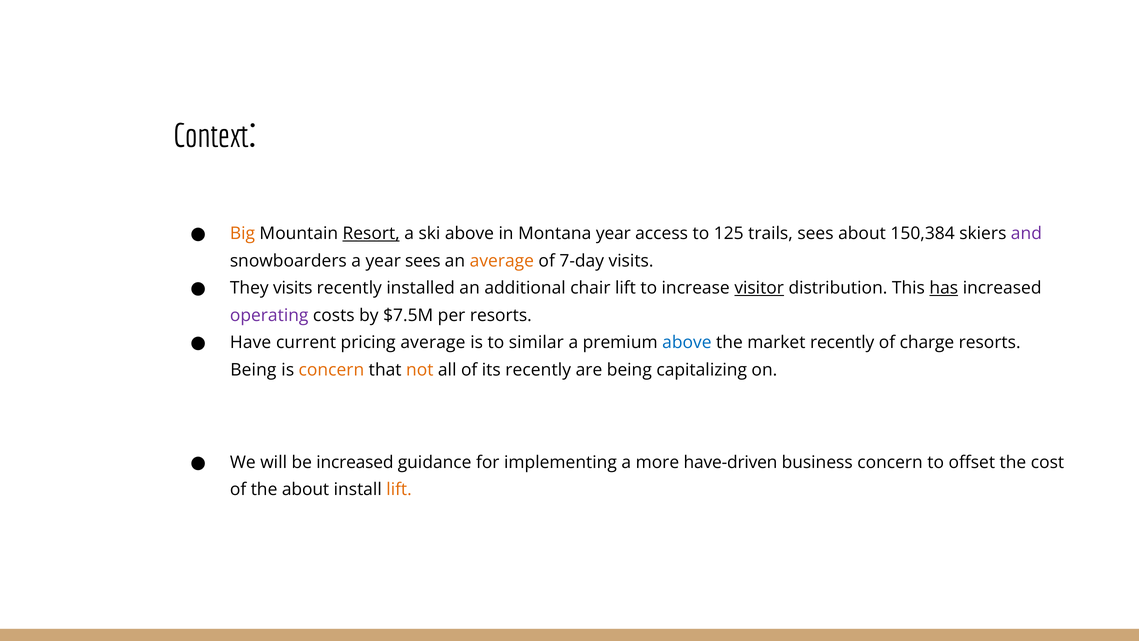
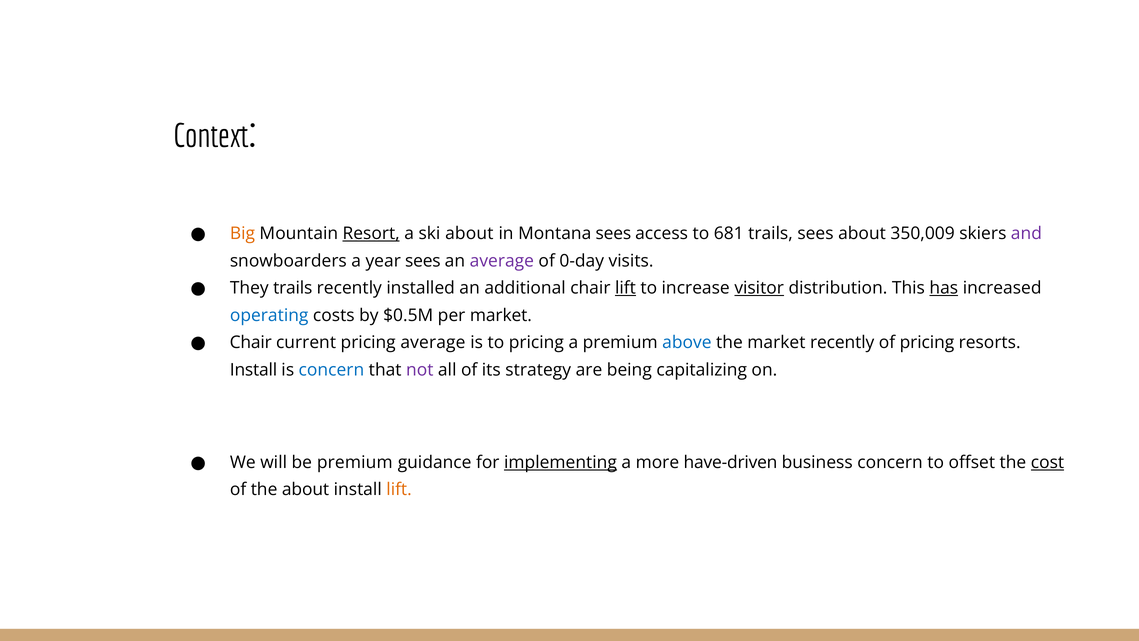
ski above: above -> about (469, 233)
Montana year: year -> sees (613, 233)
125: 125 -> 681 (729, 233)
150,384: 150,384 -> 350,009 (923, 233)
average colour: orange -> purple (502, 261)
7-day: 7-day -> 0-day (582, 261)
They visits: visits -> trails (293, 288)
lift underline: none -> present (625, 288)
operating colour: purple -> blue (269, 315)
$7.5M: $7.5M -> $0.5M (408, 315)
per resorts: resorts -> market (501, 315)
Have: Have -> Chair (251, 343)
to similar: similar -> pricing (536, 343)
of charge: charge -> pricing (927, 343)
Being: Being -> Install (254, 370)
concern colour: orange -> blue (331, 370)
not colour: orange -> purple (420, 370)
its recently: recently -> strategy (538, 370)
be increased: increased -> premium (355, 462)
implementing underline: none -> present (560, 462)
cost underline: none -> present (1048, 462)
